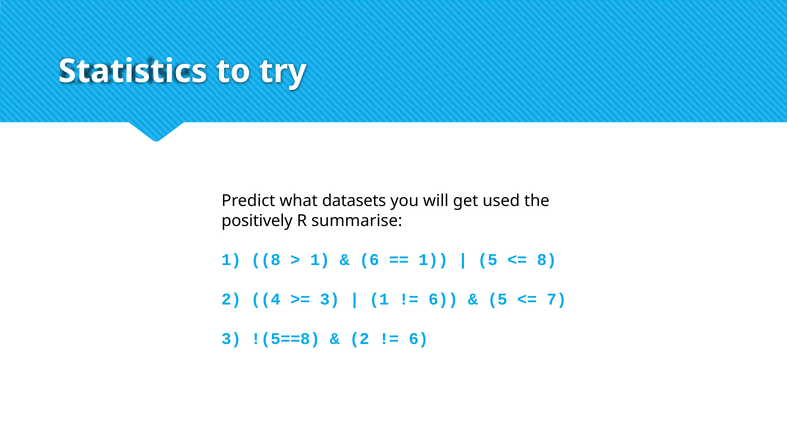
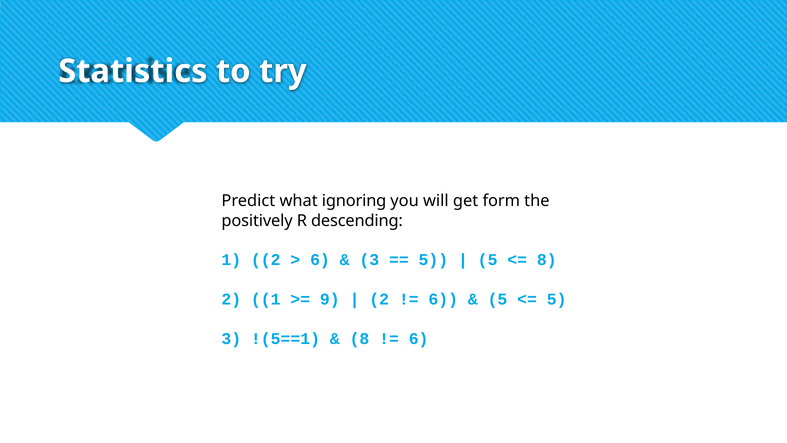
datasets: datasets -> ignoring (354, 201)
used: used -> form (501, 201)
summarise: summarise -> descending (357, 220)
8: 8 -> 2 (266, 260)
1: 1 -> 6 (320, 260)
6: 6 -> 3 (369, 260)
1: 1 -> 5 (433, 260)
4: 4 -> 1 (266, 299)
3: 3 -> 9 (330, 299)
1: 1 -> 2 (379, 299)
7: 7 -> 5 (557, 299)
!(5==8: !(5==8 -> !(5==1 (285, 339)
2: 2 -> 8 (359, 339)
